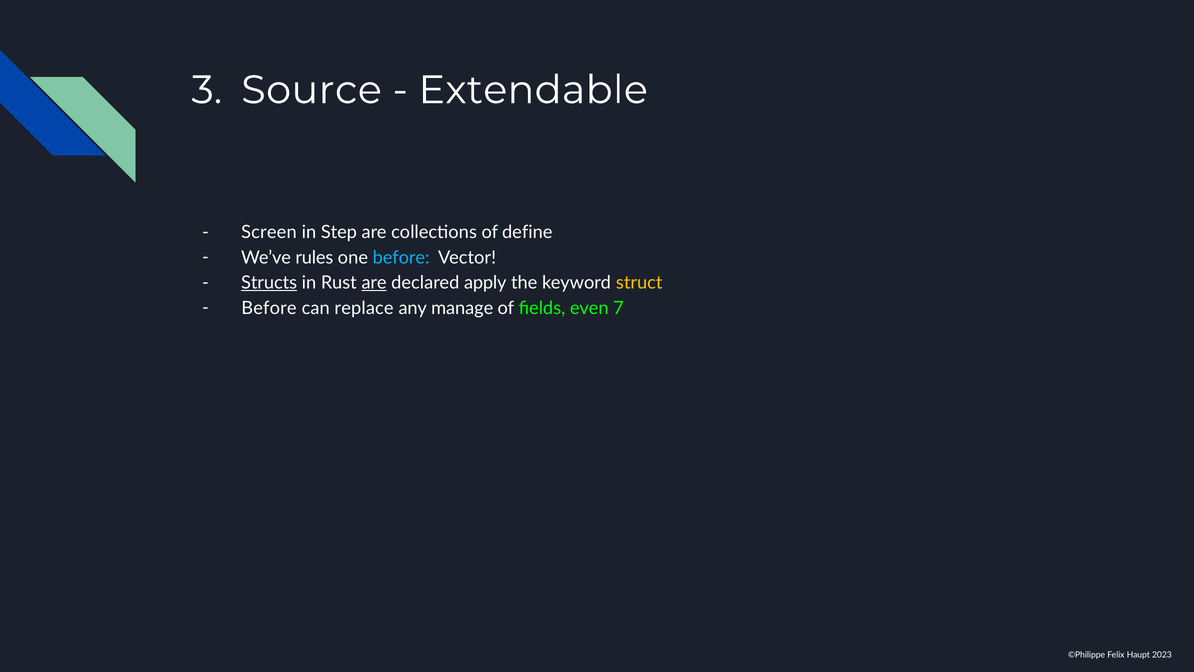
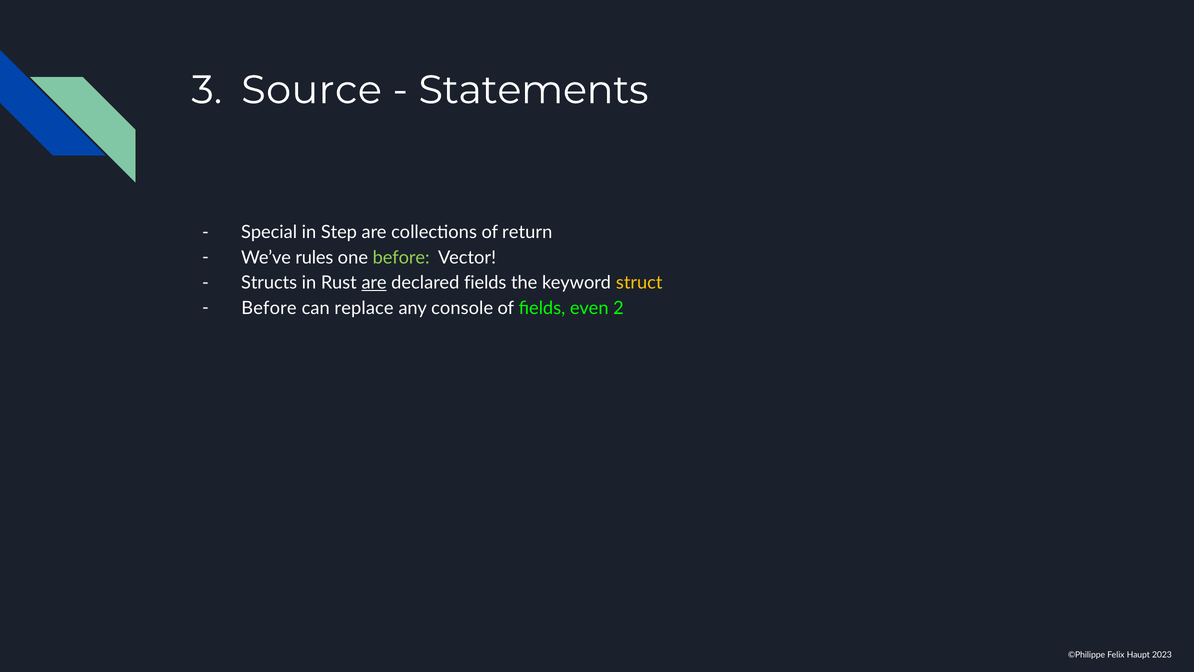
Extendable: Extendable -> Statements (533, 90)
Screen: Screen -> Special (269, 232)
define: define -> return (527, 232)
before colour: light blue -> light green (401, 257)
Structs underline: present -> none (269, 283)
declared apply: apply -> fields (485, 283)
manage: manage -> console (462, 308)
7: 7 -> 2 (618, 308)
